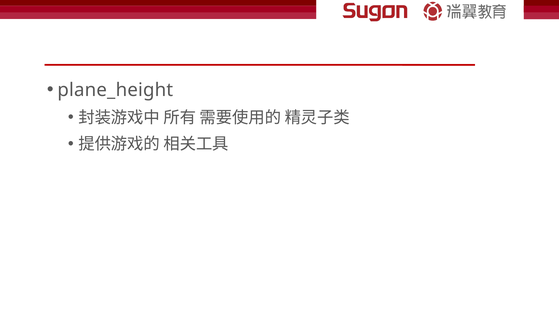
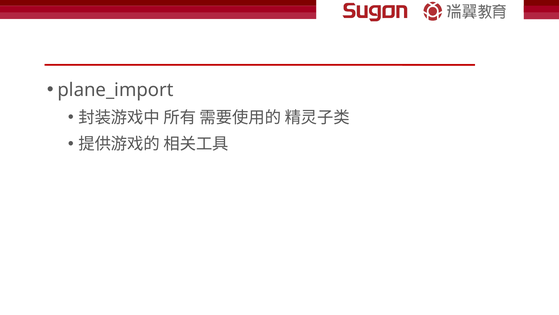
plane_height: plane_height -> plane_import (116, 90)
